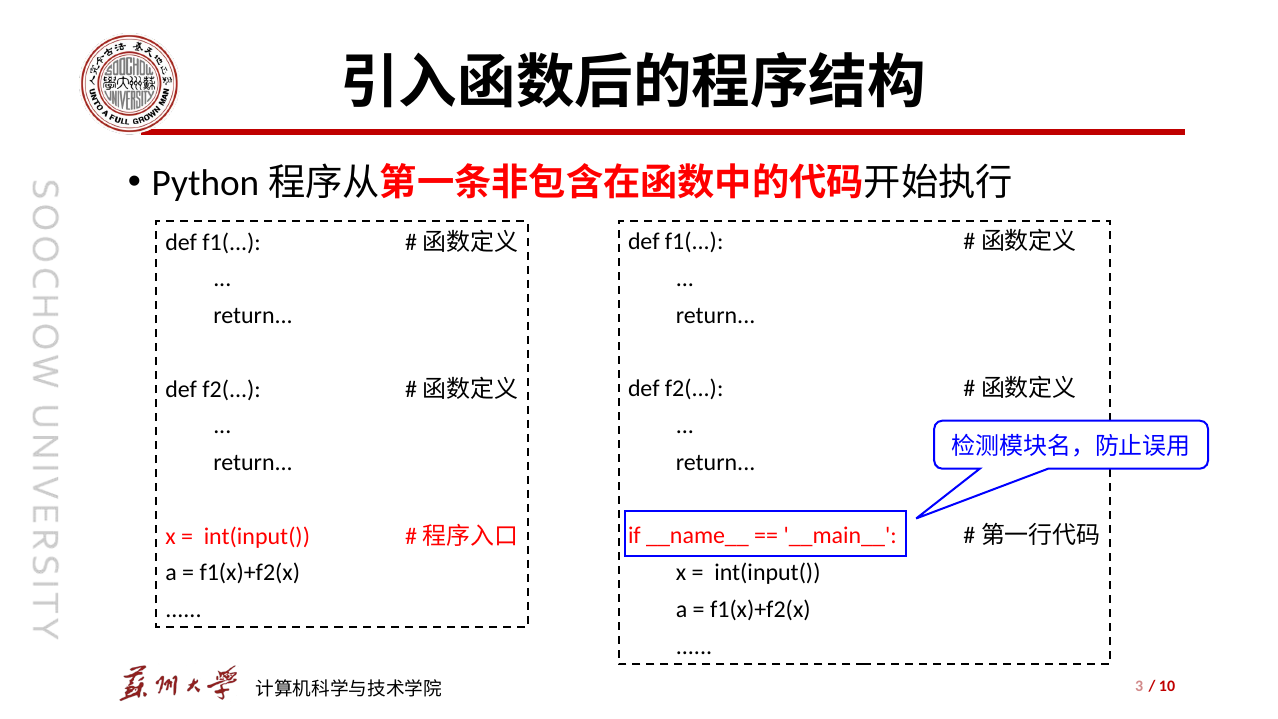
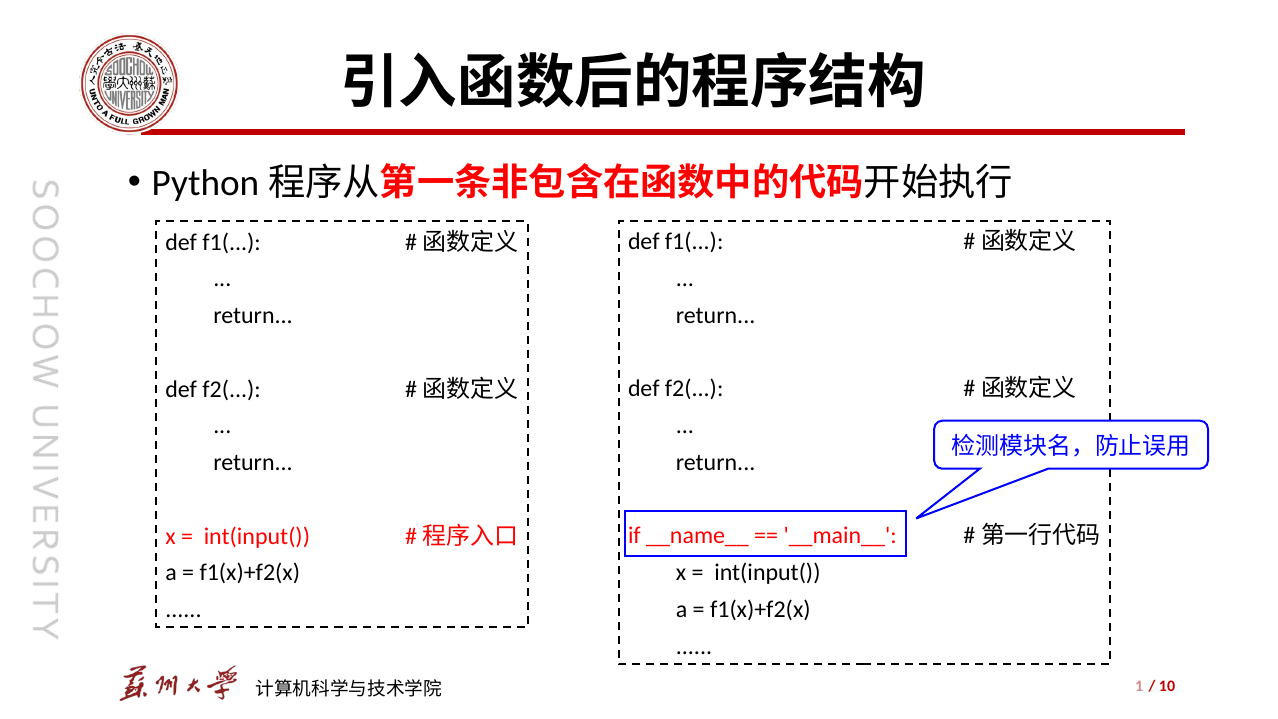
3: 3 -> 1 (1139, 686)
